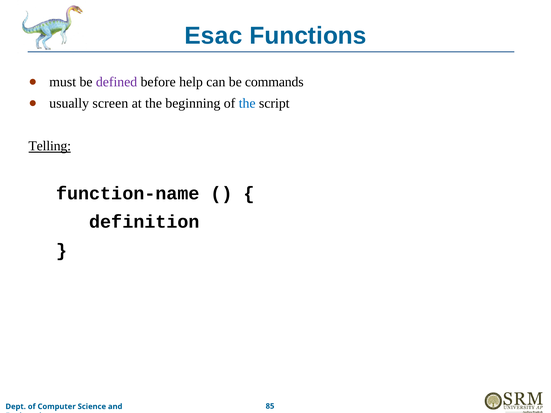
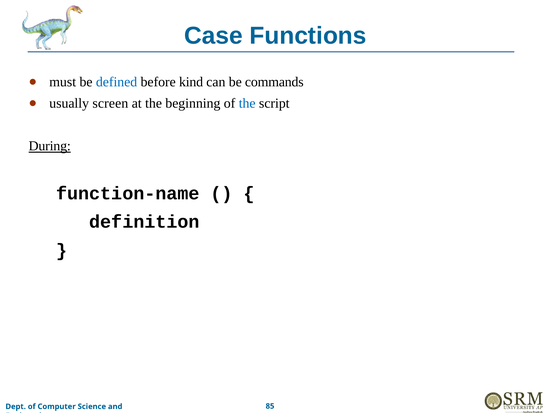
Esac: Esac -> Case (213, 36)
defined colour: purple -> blue (117, 82)
help: help -> kind (191, 82)
Telling: Telling -> During (50, 146)
